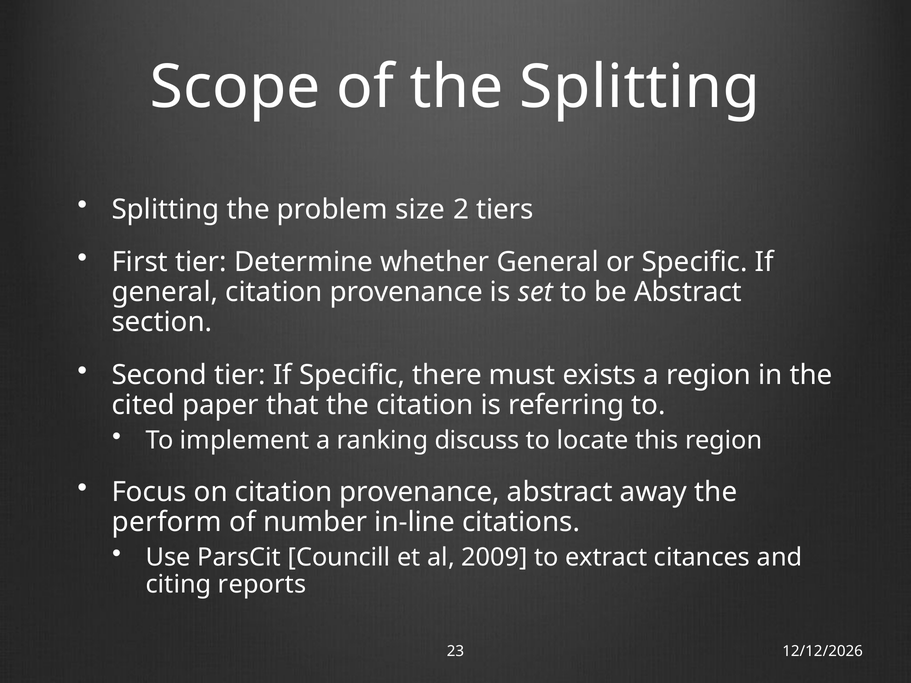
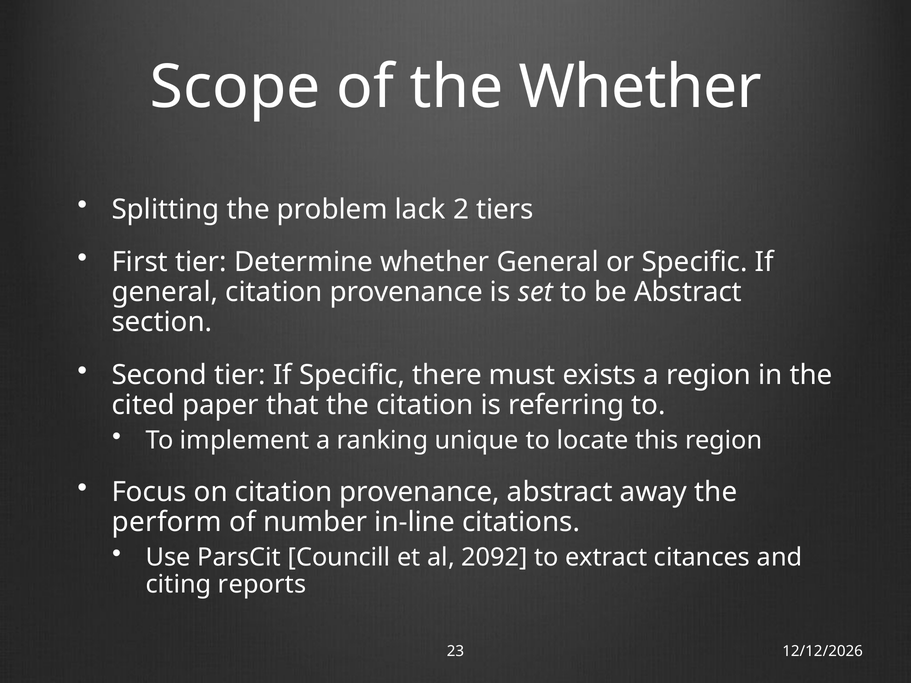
the Splitting: Splitting -> Whether (640, 87)
size: size -> lack (420, 209)
discuss: discuss -> unique (477, 440)
2009: 2009 -> 2092 (495, 557)
